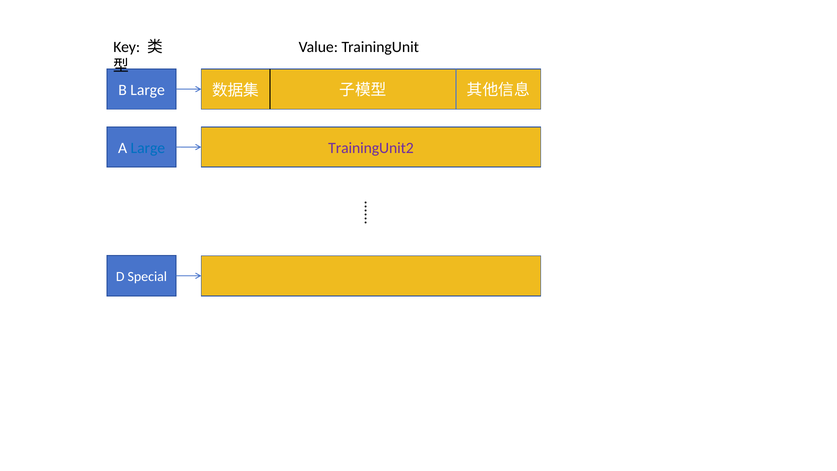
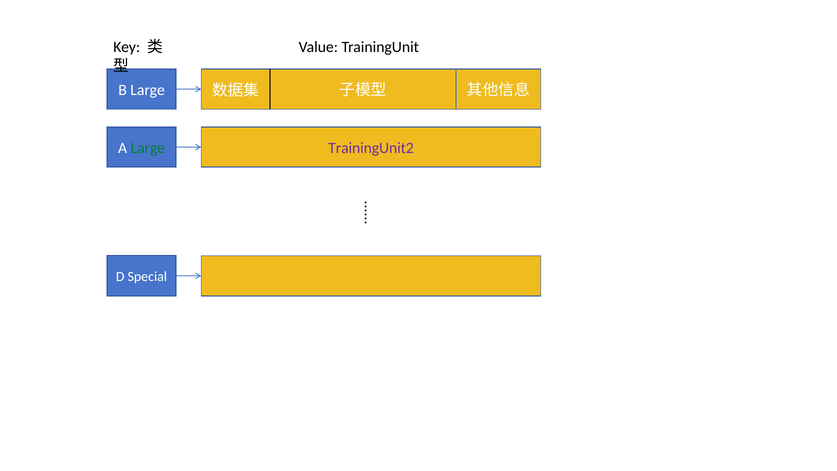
Large colour: blue -> green (148, 148)
